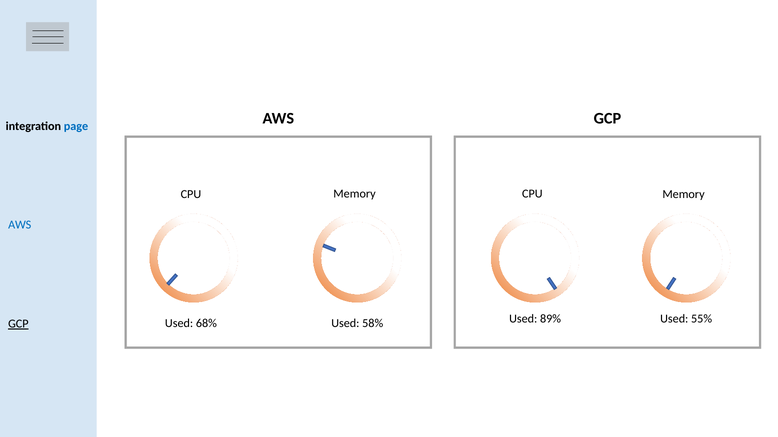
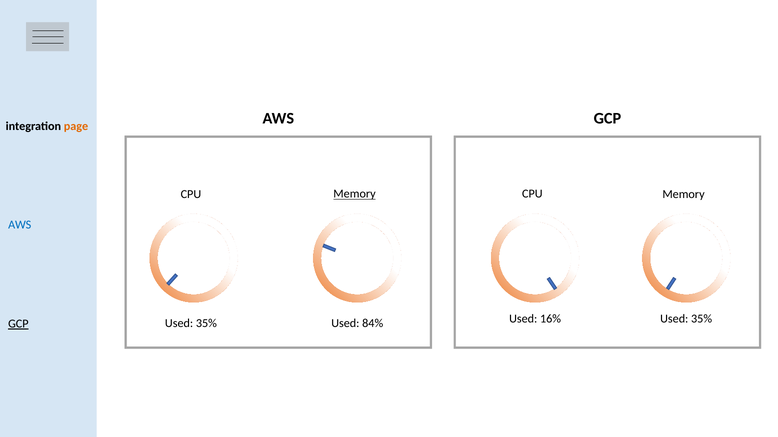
page colour: blue -> orange (76, 126)
Memory underline: none -> present (355, 194)
68%: 68% -> 35% (206, 324)
58%: 58% -> 84% (373, 324)
89%: 89% -> 16% (551, 319)
55%: 55% -> 35% (702, 319)
